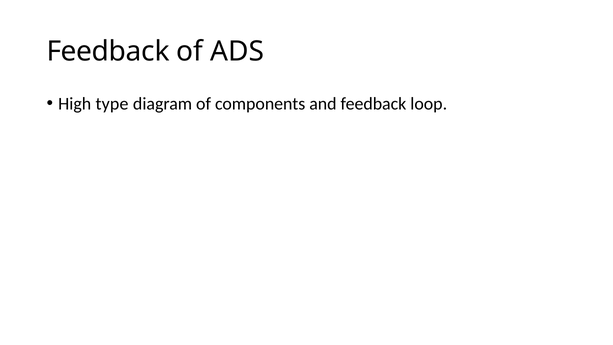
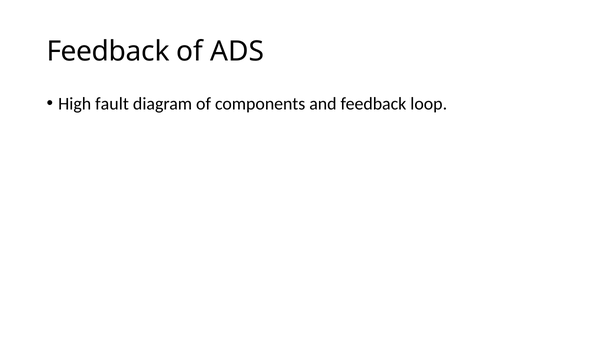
type: type -> fault (112, 104)
